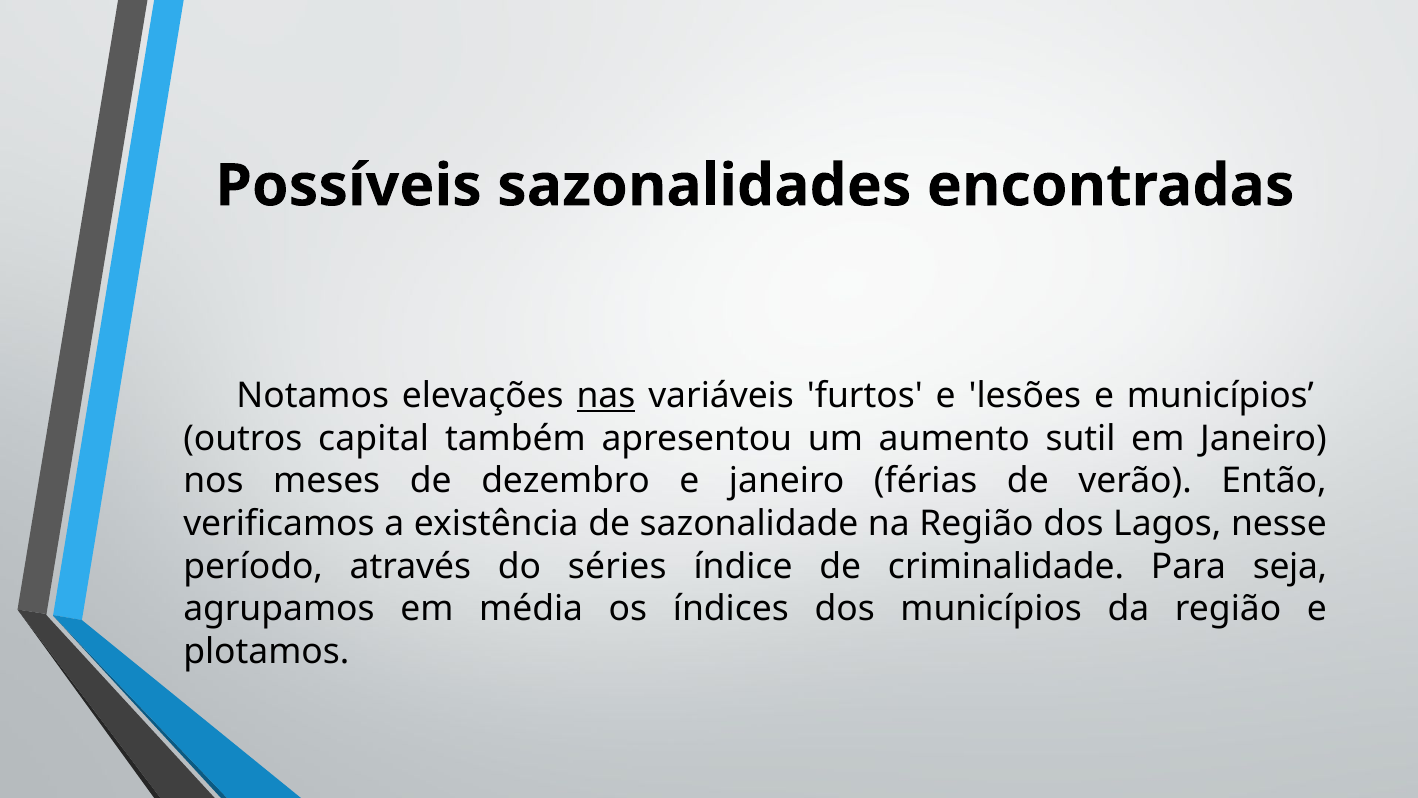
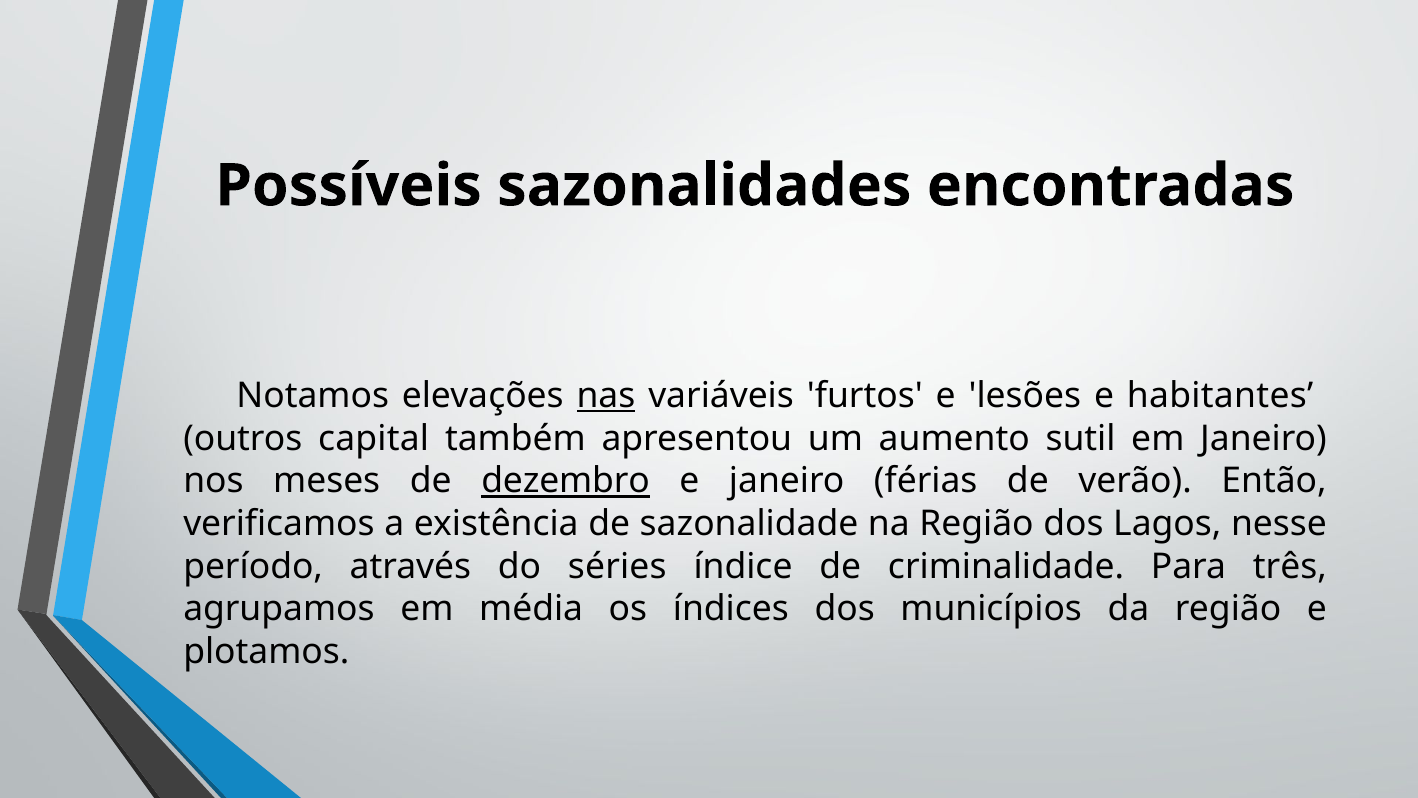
e municípios: municípios -> habitantes (1220, 396)
dezembro underline: none -> present (566, 481)
seja: seja -> três (1290, 566)
